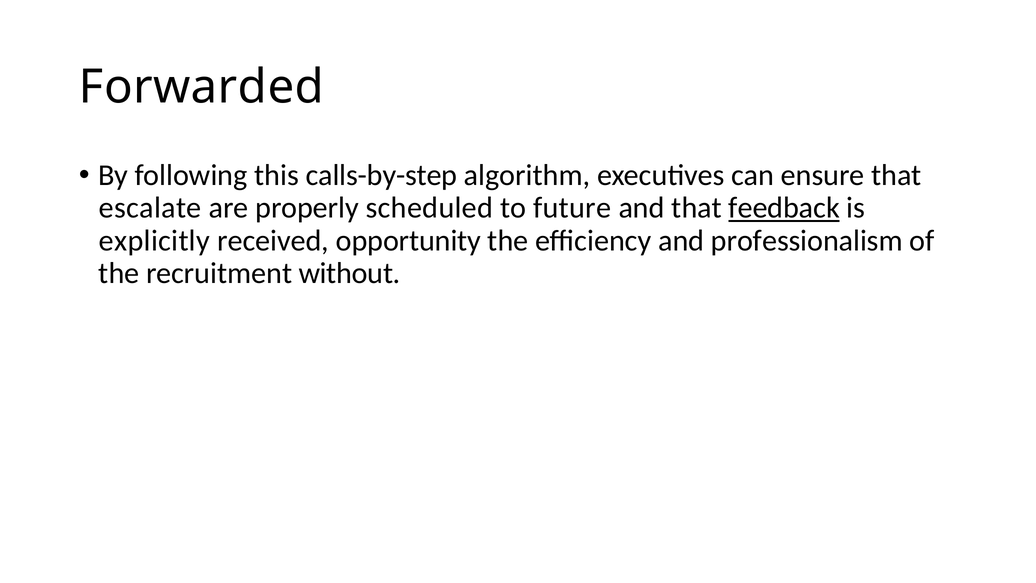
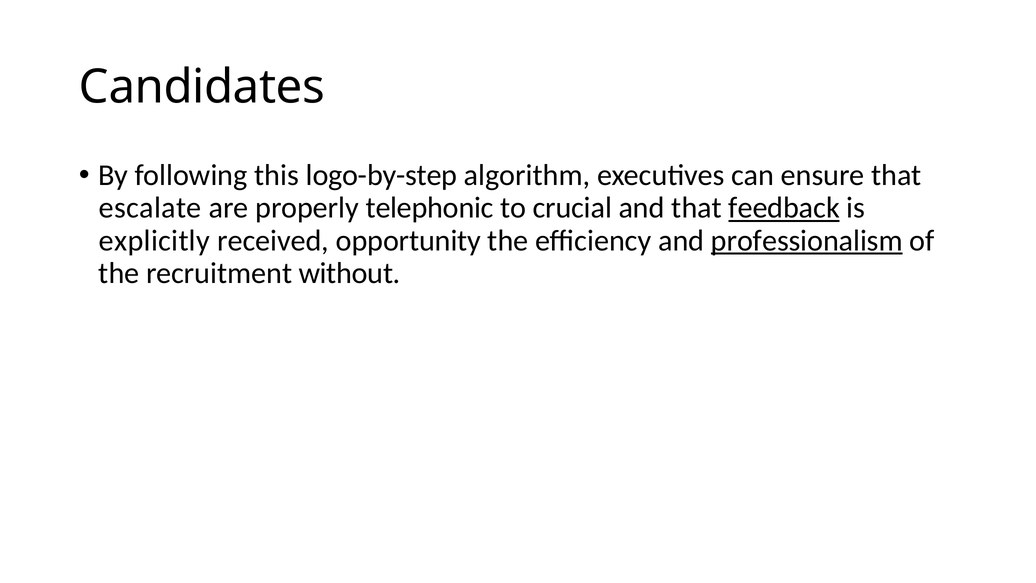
Forwarded: Forwarded -> Candidates (202, 87)
calls-by-step: calls-by-step -> logo-by-step (382, 175)
scheduled: scheduled -> telephonic (430, 208)
future: future -> crucial (572, 208)
professionalism underline: none -> present (807, 240)
